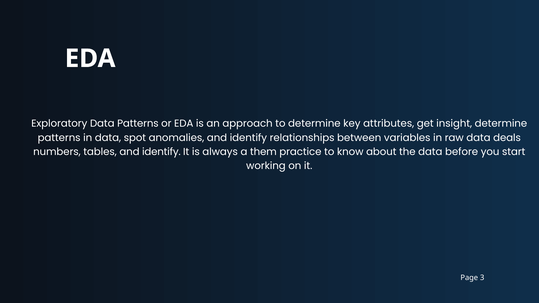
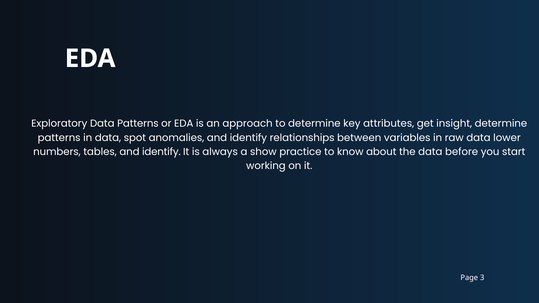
deals: deals -> lower (507, 138)
them: them -> show (263, 152)
